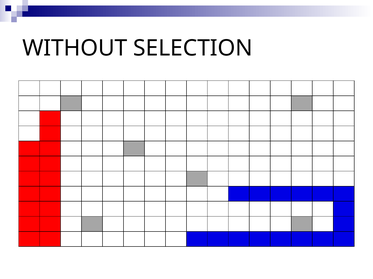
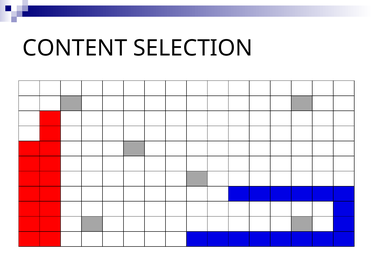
WITHOUT: WITHOUT -> CONTENT (75, 48)
